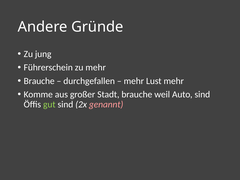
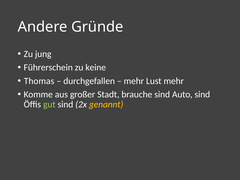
zu mehr: mehr -> keine (96, 68)
Brauche: Brauche -> Thomas (39, 81)
brauche weil: weil -> sind (162, 94)
genannt colour: pink -> yellow (106, 104)
